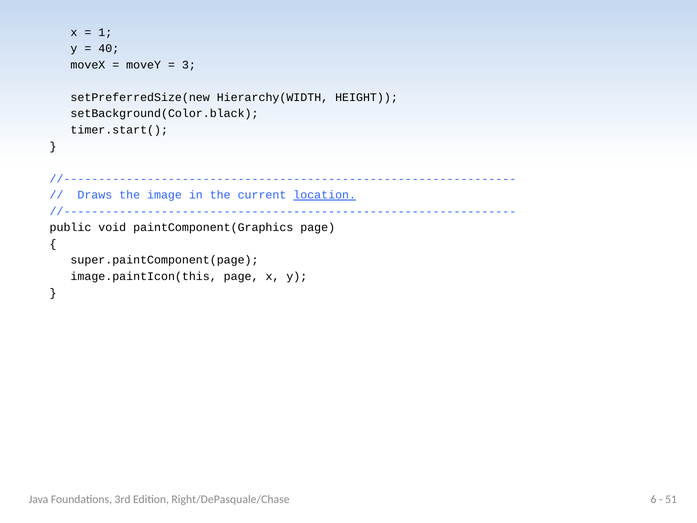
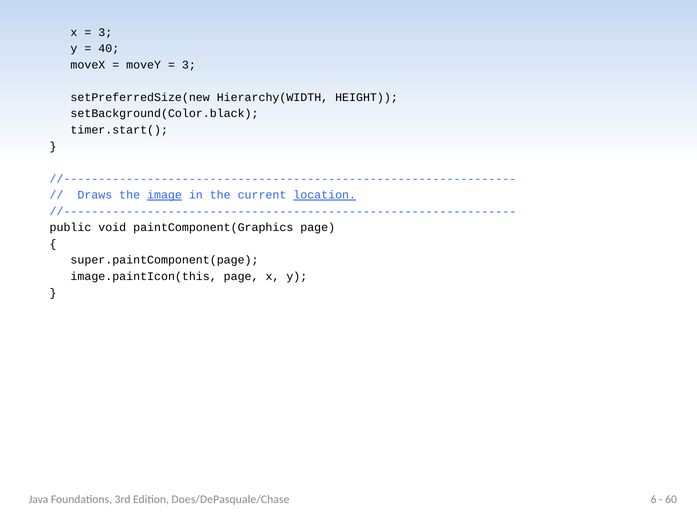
1: 1 -> 3 (105, 32)
image underline: none -> present (165, 195)
Right/DePasquale/Chase: Right/DePasquale/Chase -> Does/DePasquale/Chase (230, 499)
51: 51 -> 60 (671, 499)
